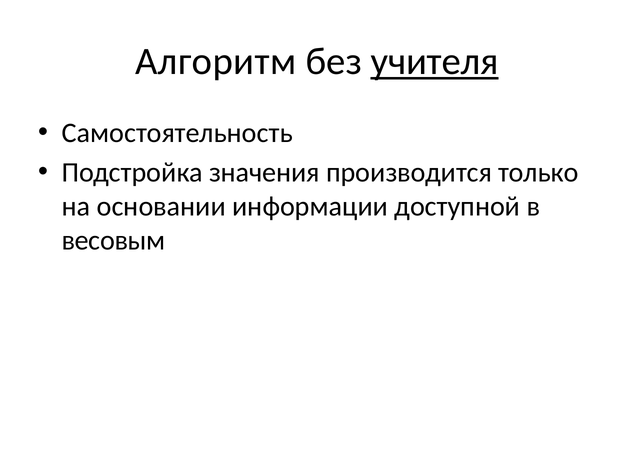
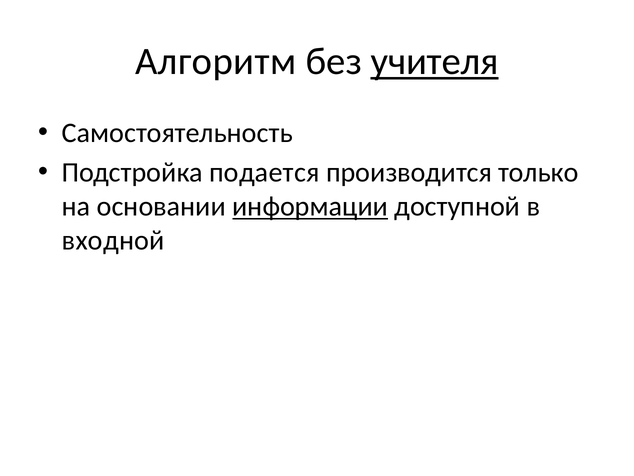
значения: значения -> подается (264, 172)
информации underline: none -> present (310, 206)
весовым: весовым -> входной (113, 240)
